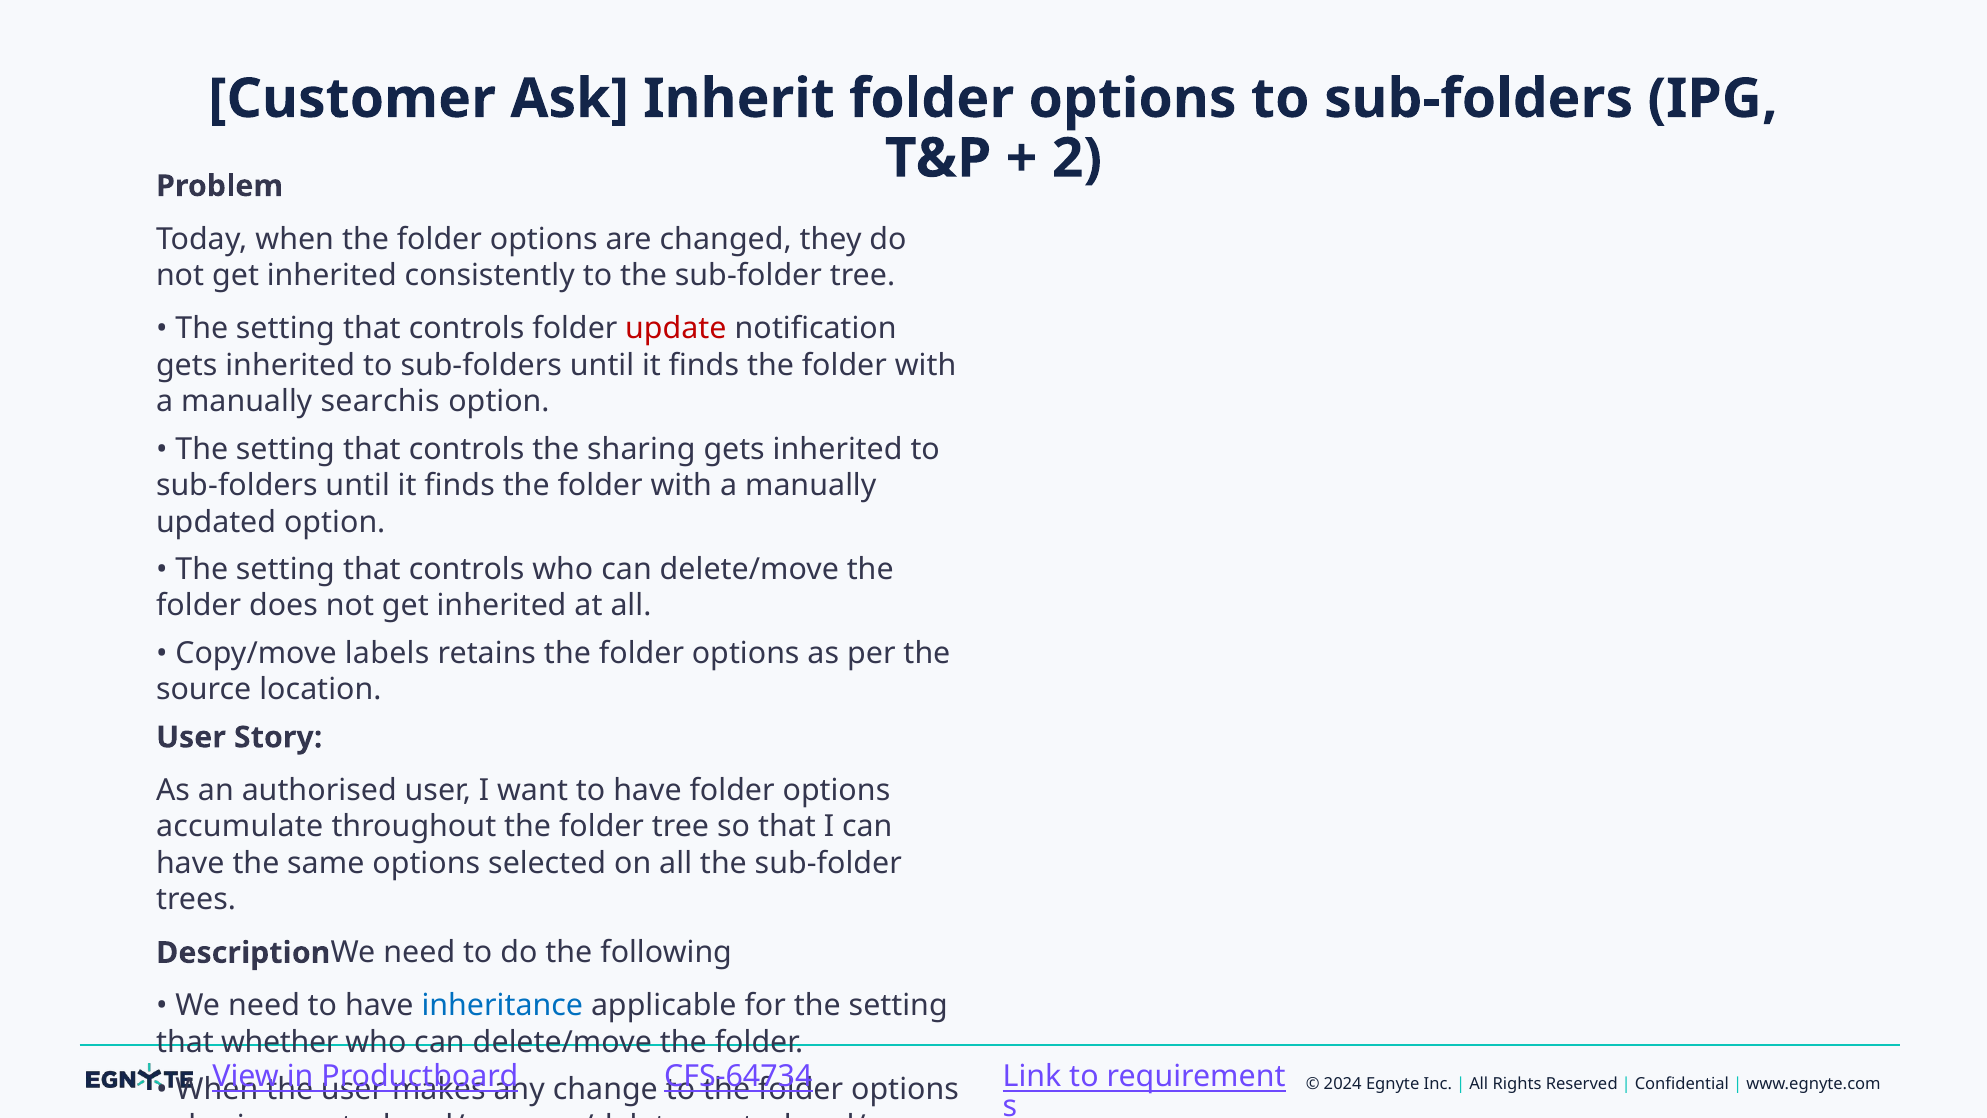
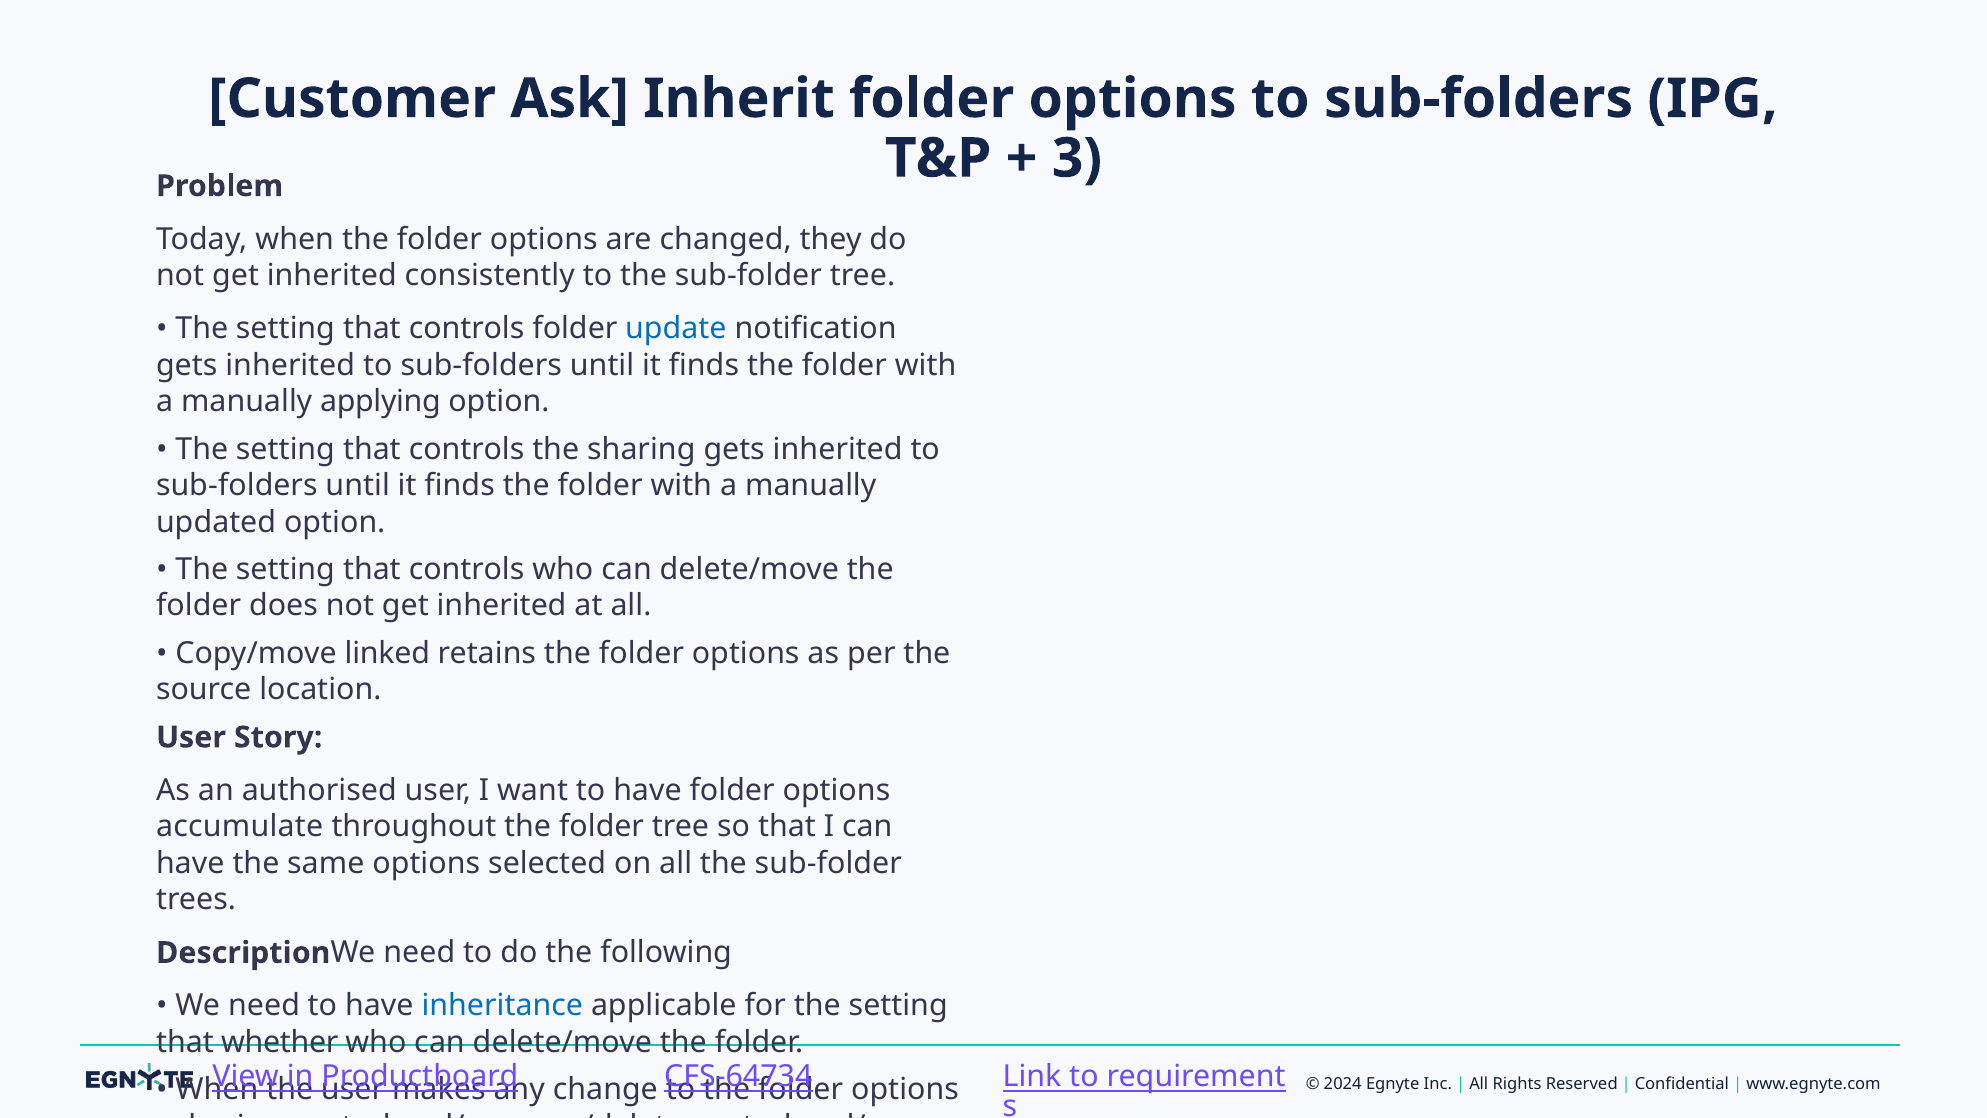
2: 2 -> 3 (1077, 158)
update colour: red -> blue (676, 329)
searchis: searchis -> applying (380, 401)
labels: labels -> linked (387, 653)
